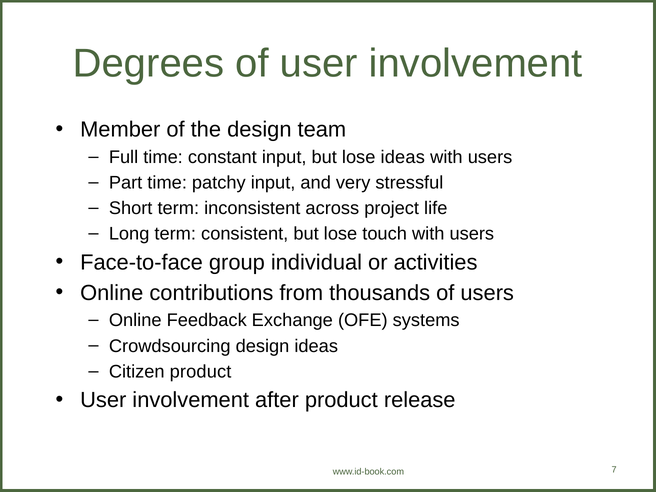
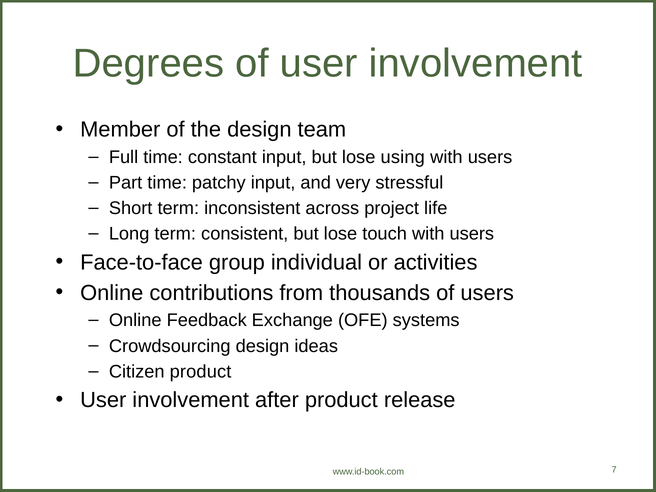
lose ideas: ideas -> using (403, 157)
